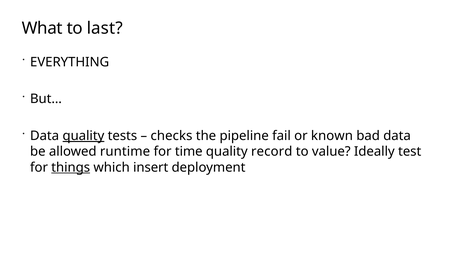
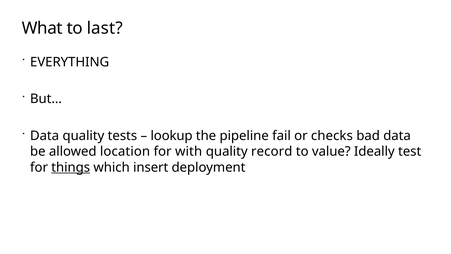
quality underline: present -> none (83, 136)
checks: checks -> lookup (172, 136)
known: known -> checks (332, 136)
runtime: runtime -> location (125, 151)
time: time -> with (189, 151)
